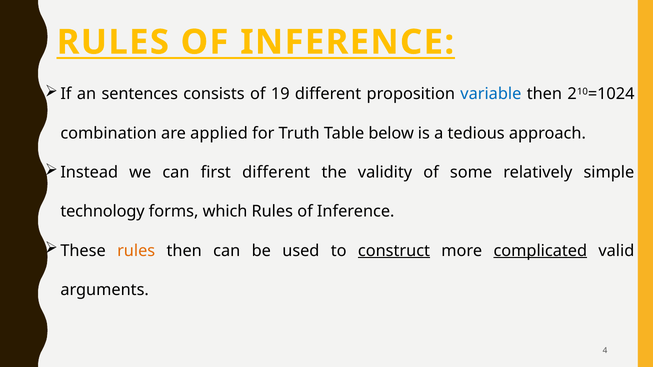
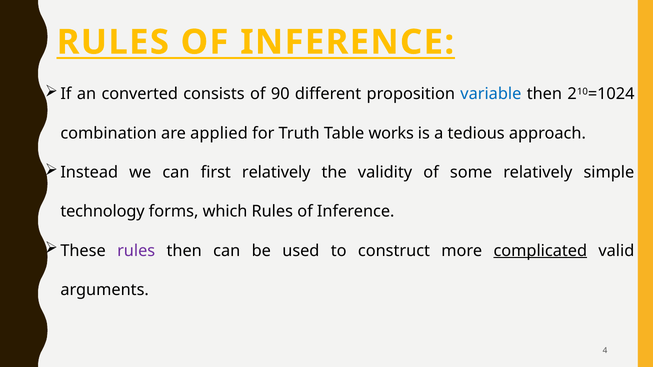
sentences: sentences -> converted (140, 94)
19: 19 -> 90 (280, 94)
below: below -> works (391, 133)
first different: different -> relatively (276, 172)
rules colour: orange -> purple (136, 251)
construct underline: present -> none (394, 251)
